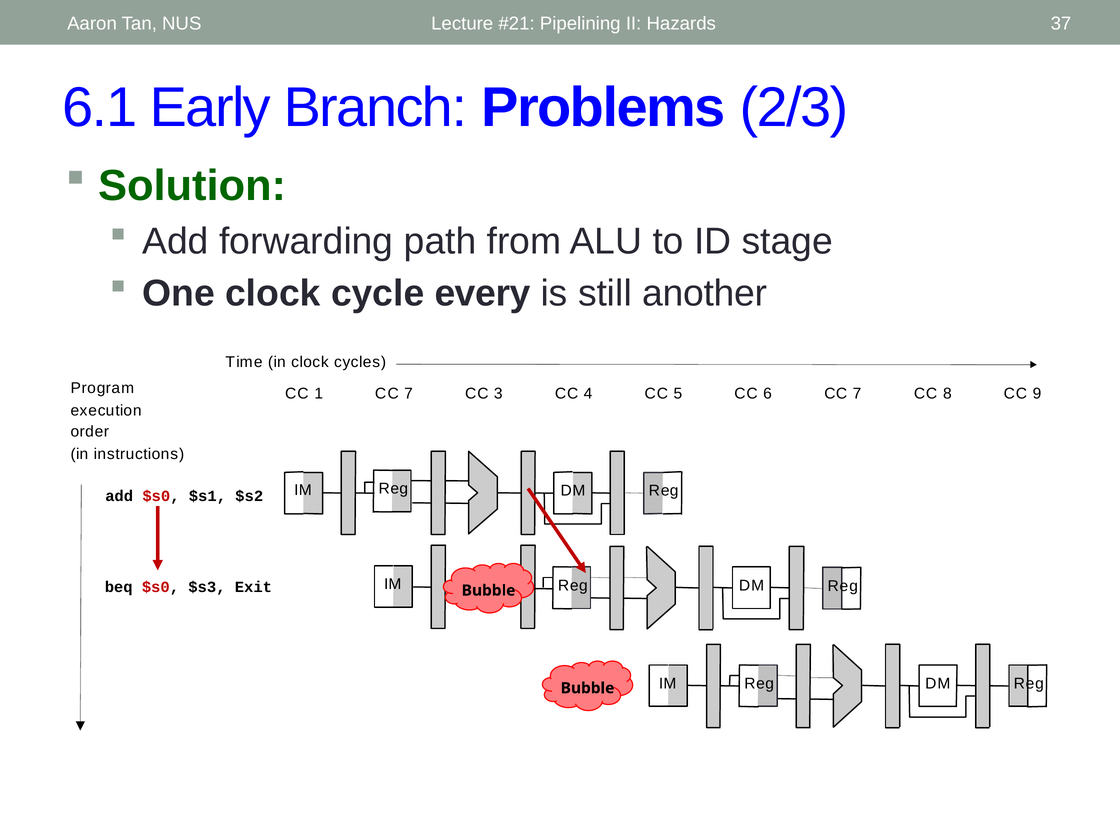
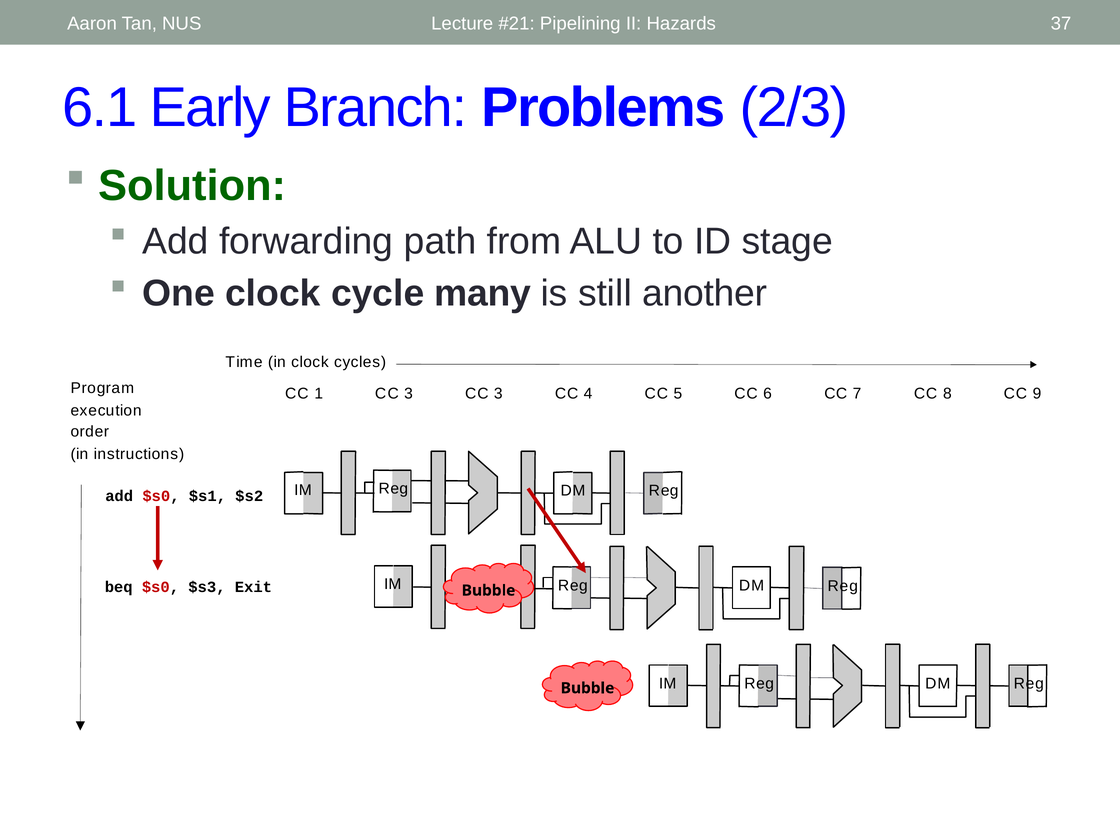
every: every -> many (483, 294)
7: 7 -> 3 (408, 393)
